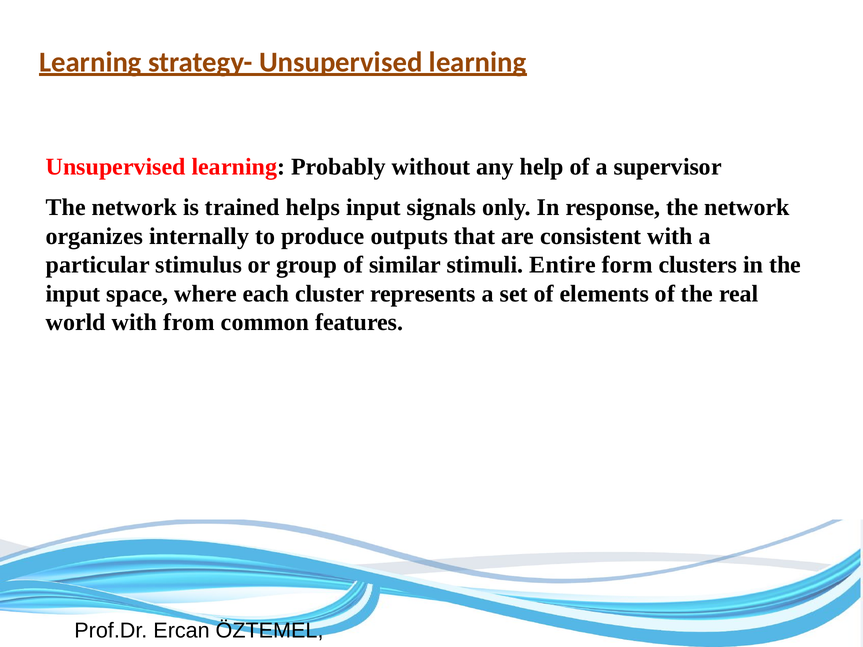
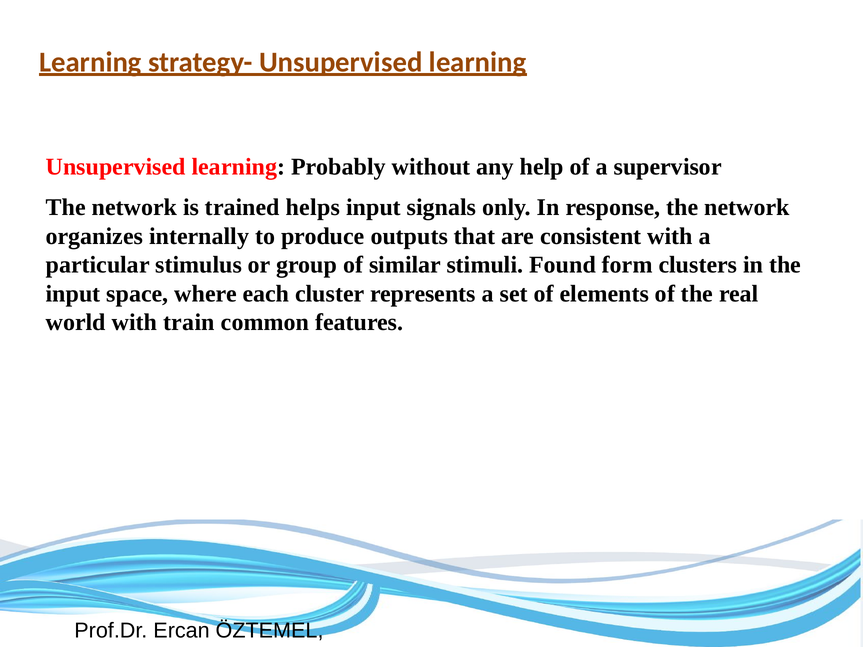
Entire: Entire -> Found (563, 265)
from: from -> train (189, 323)
